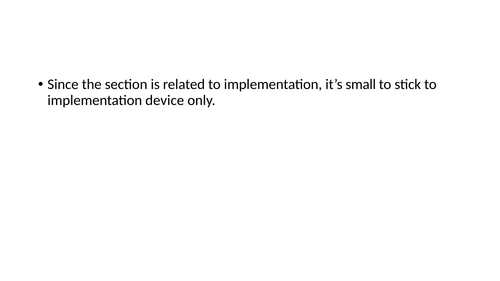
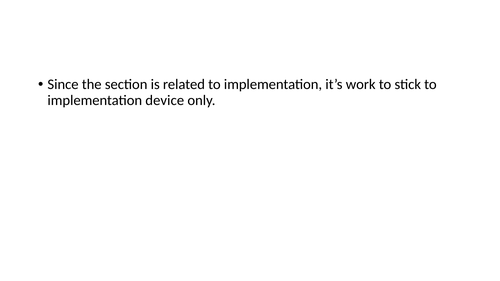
small: small -> work (361, 85)
